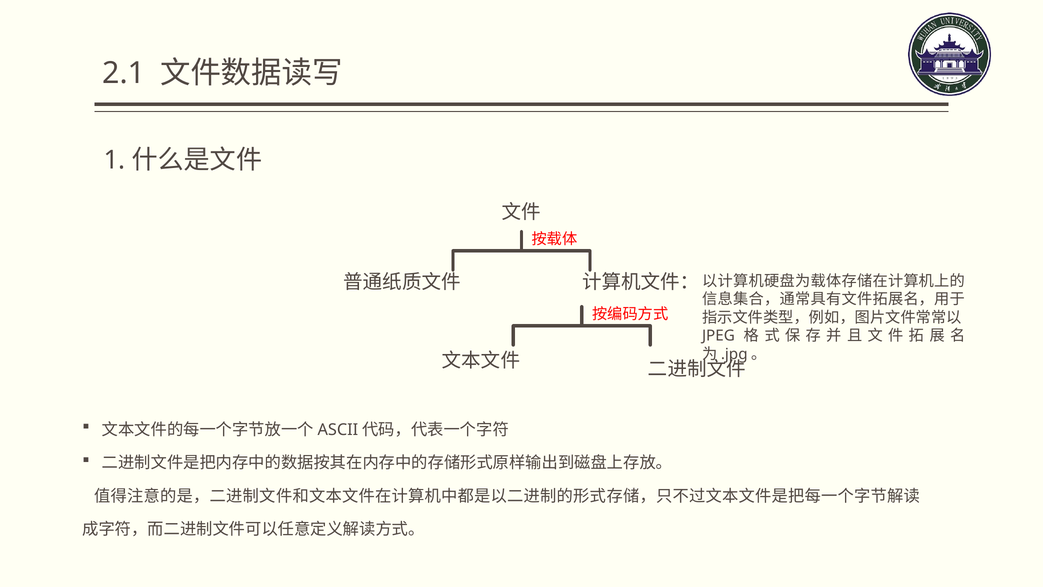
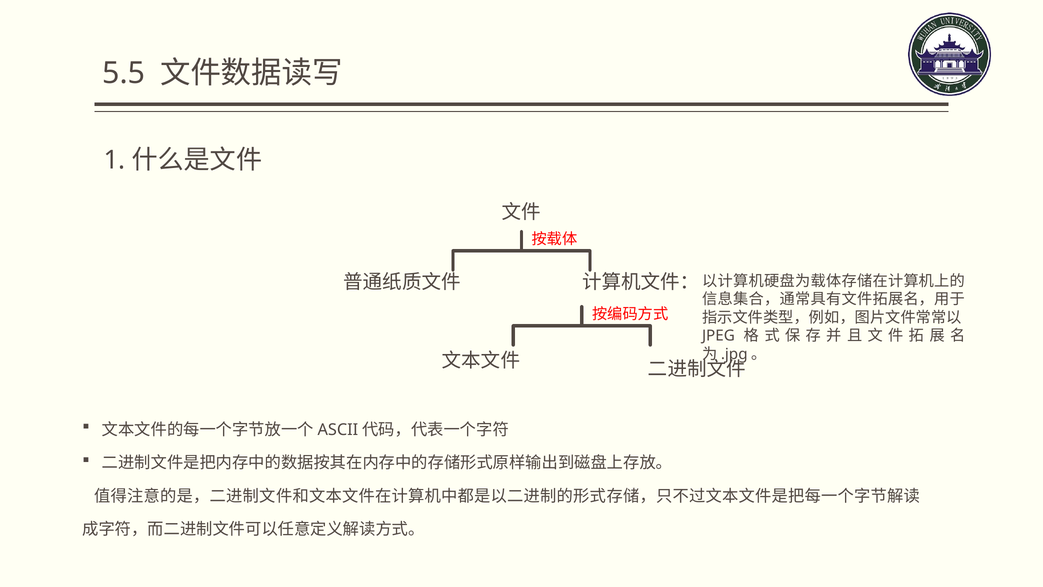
2.1: 2.1 -> 5.5 (124, 73)
